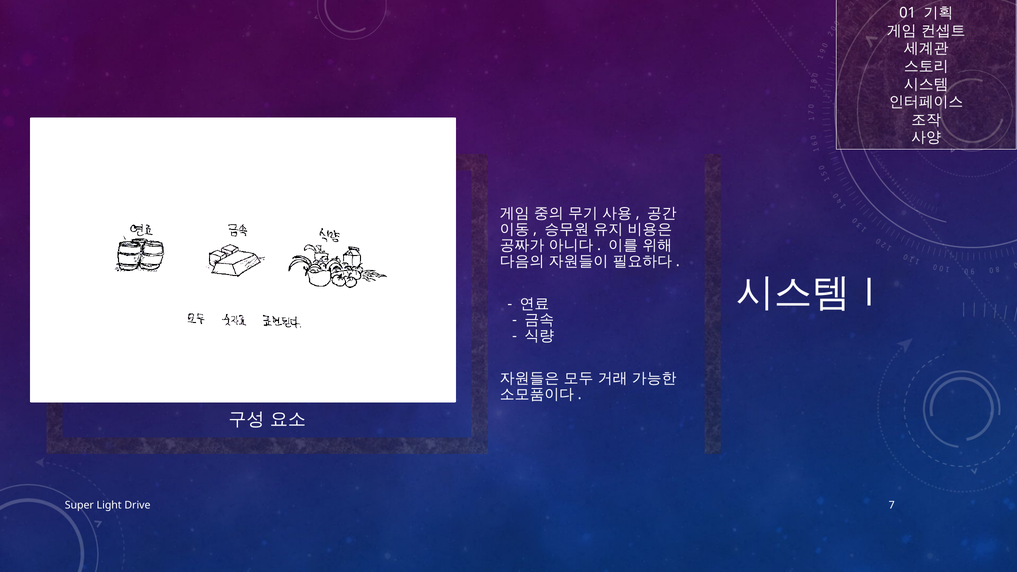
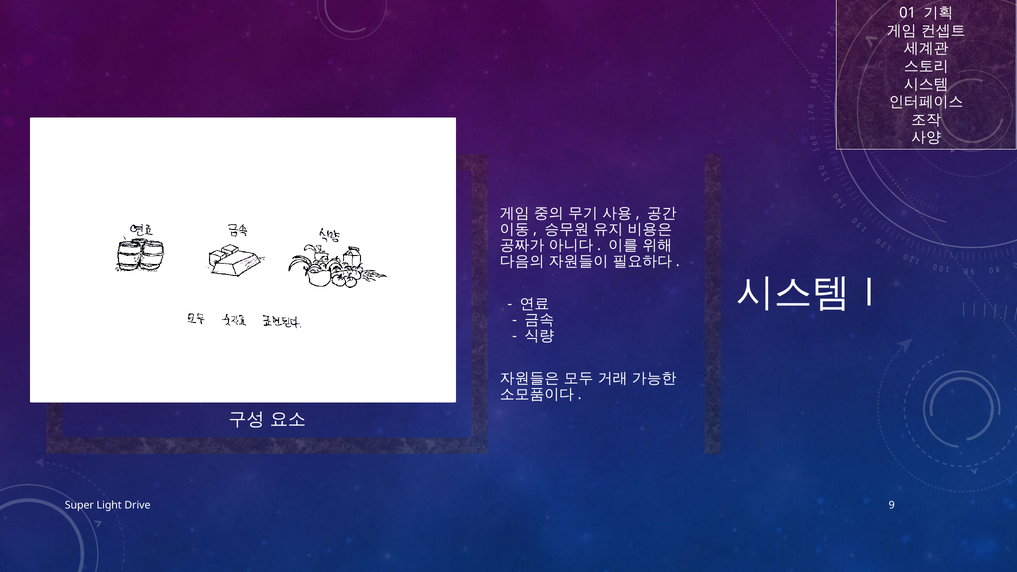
7: 7 -> 9 (892, 505)
